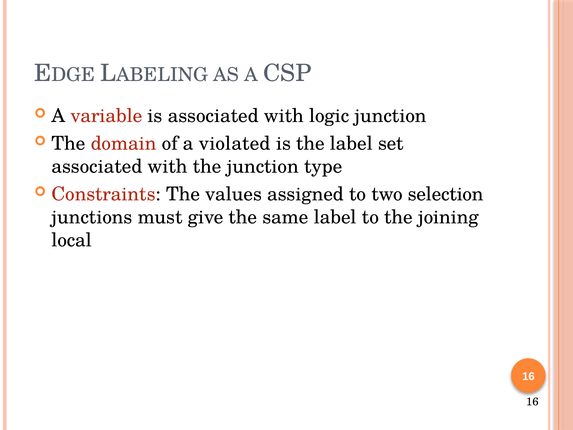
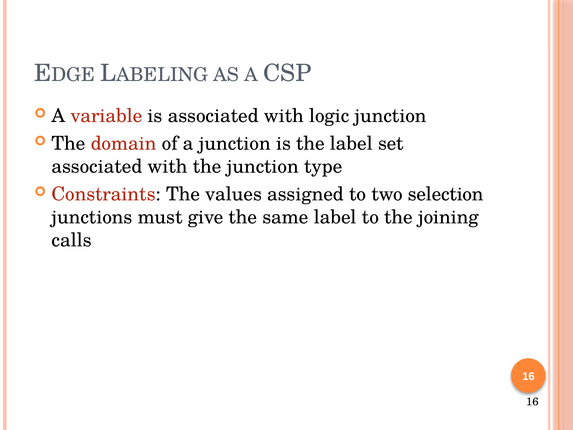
a violated: violated -> junction (235, 144)
local: local -> calls (72, 240)
